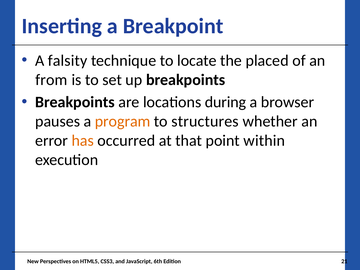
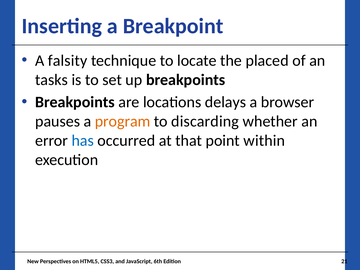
from: from -> tasks (52, 80)
during: during -> delays (225, 102)
structures: structures -> discarding (205, 121)
has colour: orange -> blue (83, 141)
